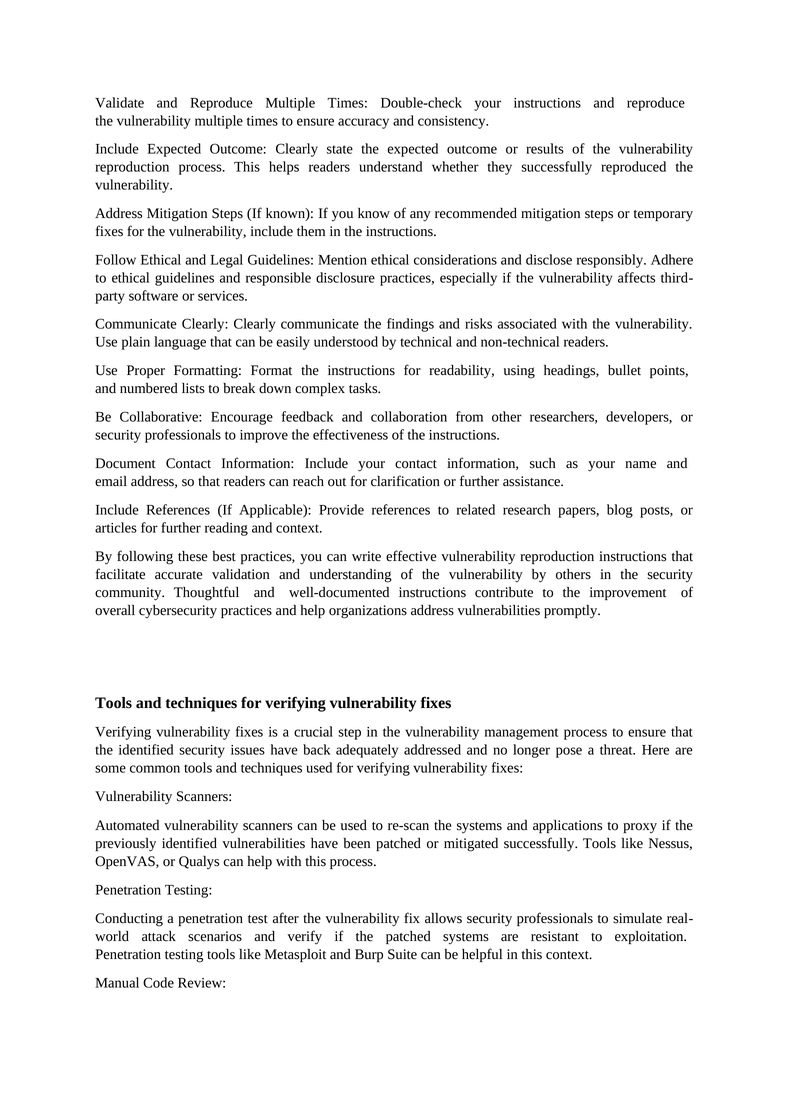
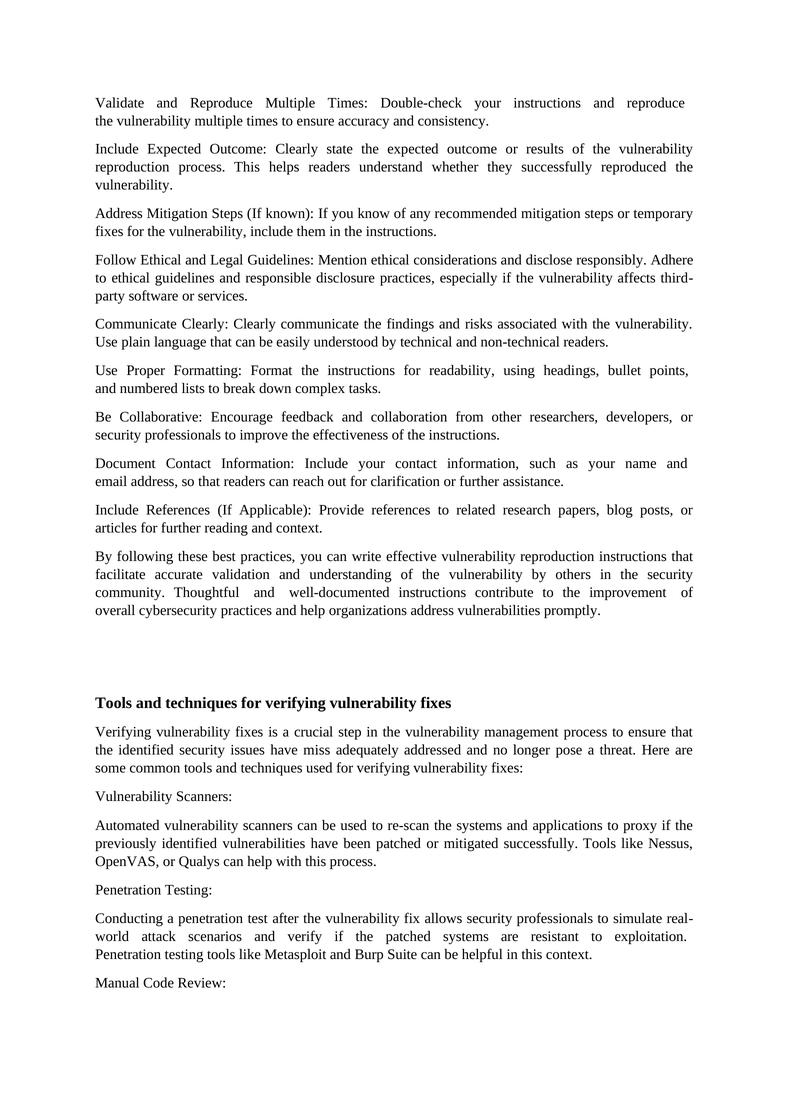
back: back -> miss (317, 750)
